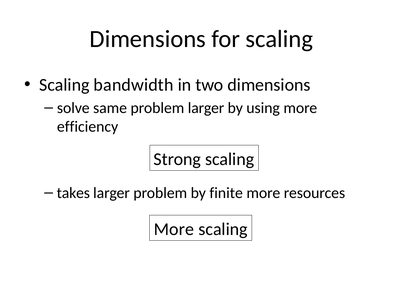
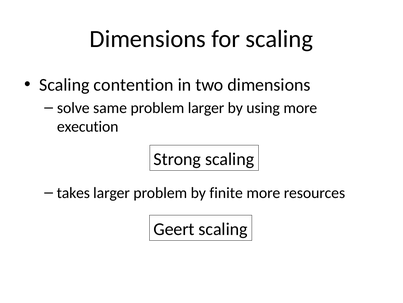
bandwidth: bandwidth -> contention (134, 85)
efficiency: efficiency -> execution (88, 127)
More: More -> Geert (174, 229)
